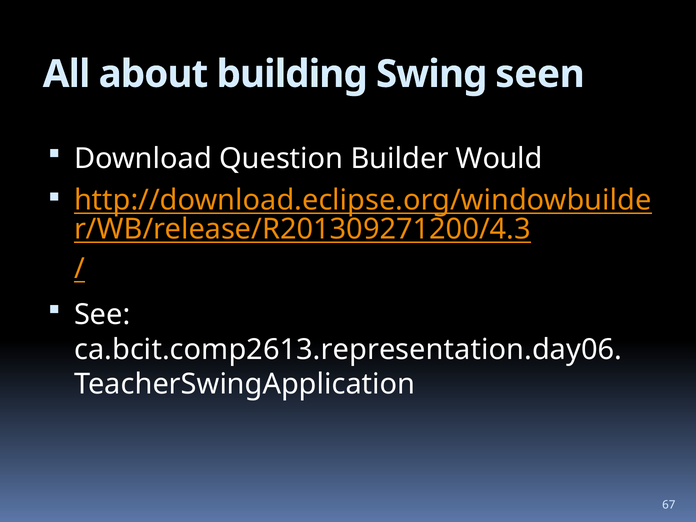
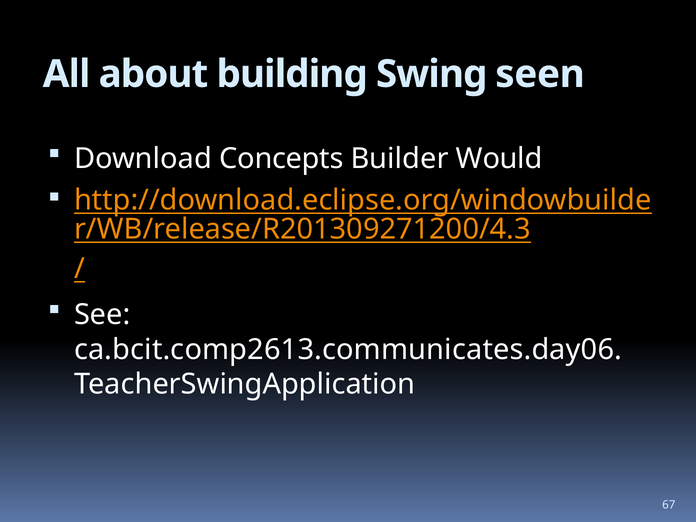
Question: Question -> Concepts (281, 159)
ca.bcit.comp2613.representation.day06: ca.bcit.comp2613.representation.day06 -> ca.bcit.comp2613.communicates.day06 (348, 350)
